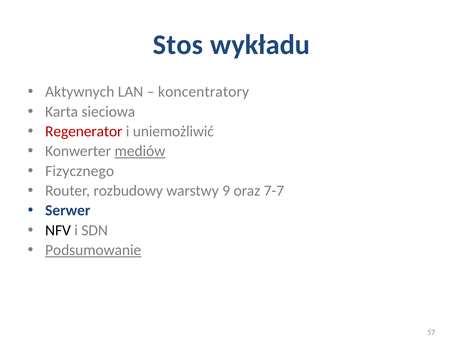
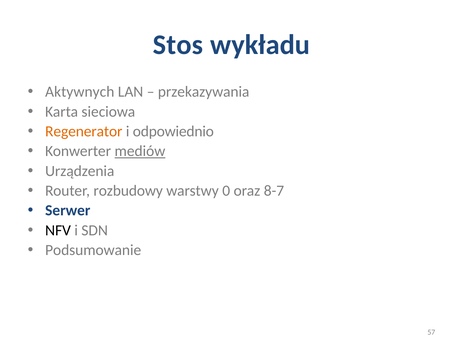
koncentratory: koncentratory -> przekazywania (204, 92)
Regenerator colour: red -> orange (84, 131)
uniemożliwić: uniemożliwić -> odpowiednio (173, 131)
Fizycznego: Fizycznego -> Urządzenia (80, 171)
9: 9 -> 0 (226, 190)
7-7: 7-7 -> 8-7 (274, 190)
Podsumowanie underline: present -> none (93, 250)
